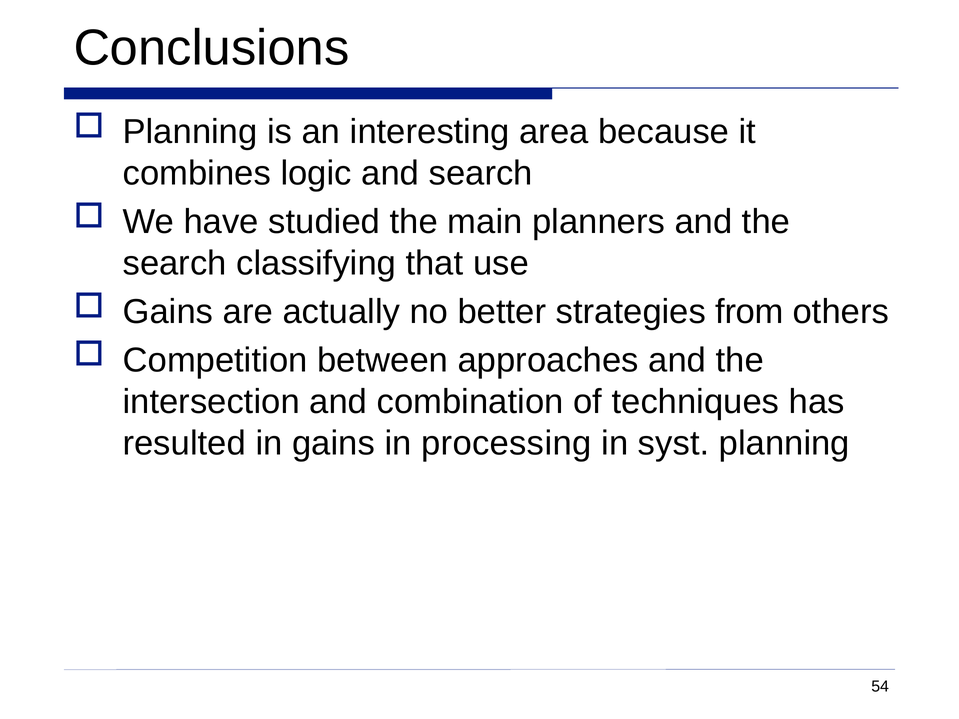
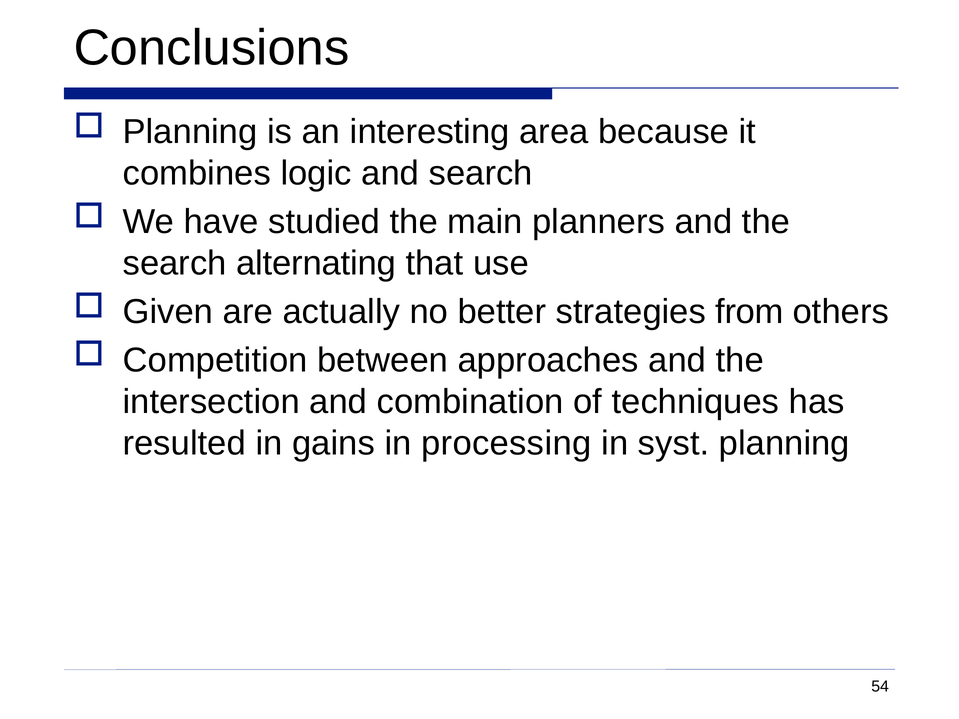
classifying: classifying -> alternating (316, 263)
Gains: Gains -> Given (168, 312)
